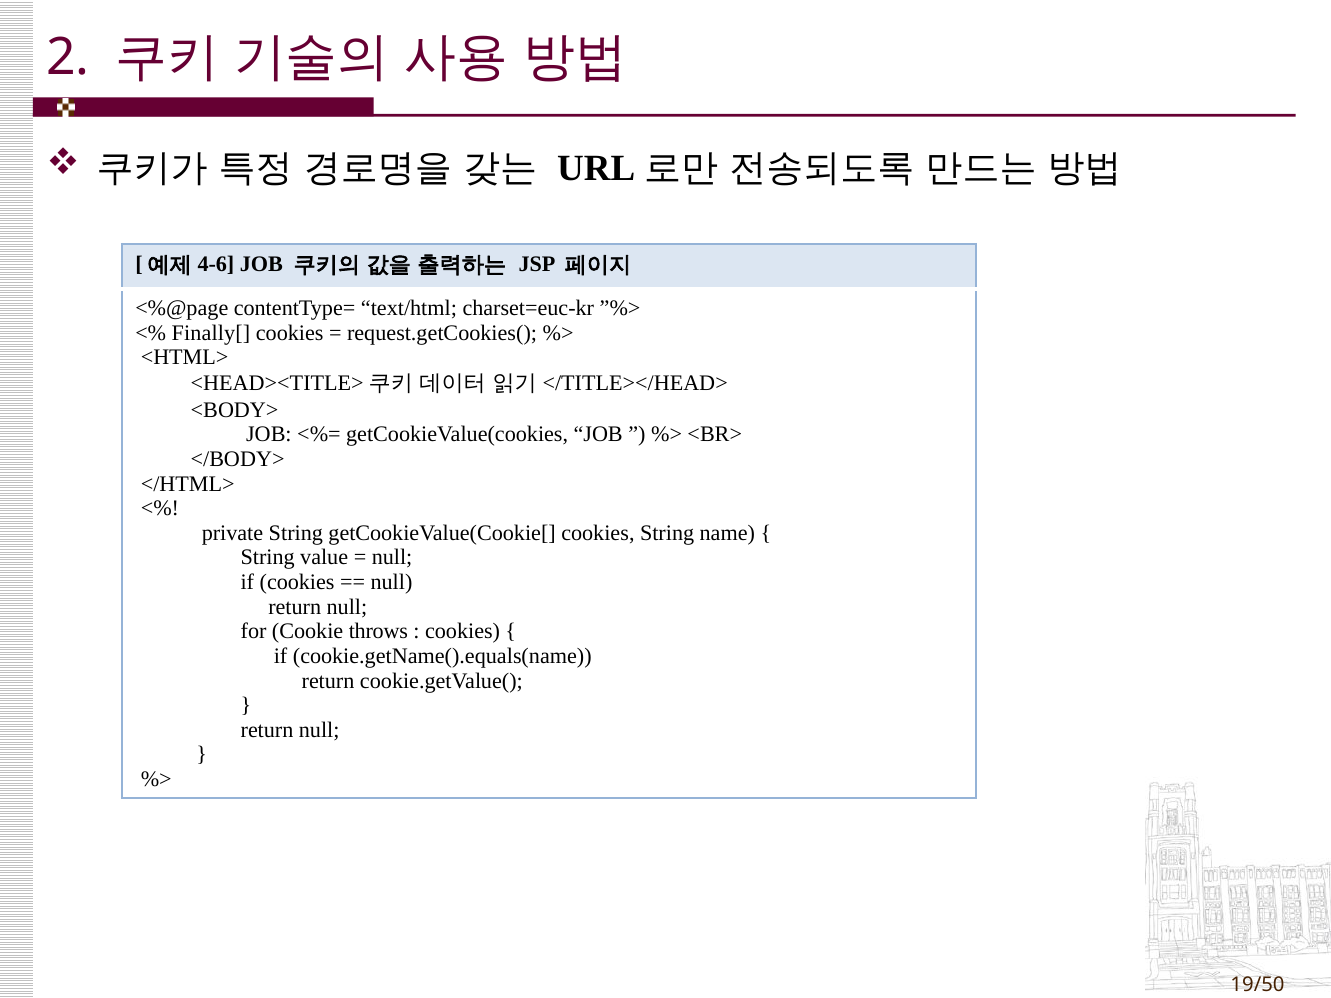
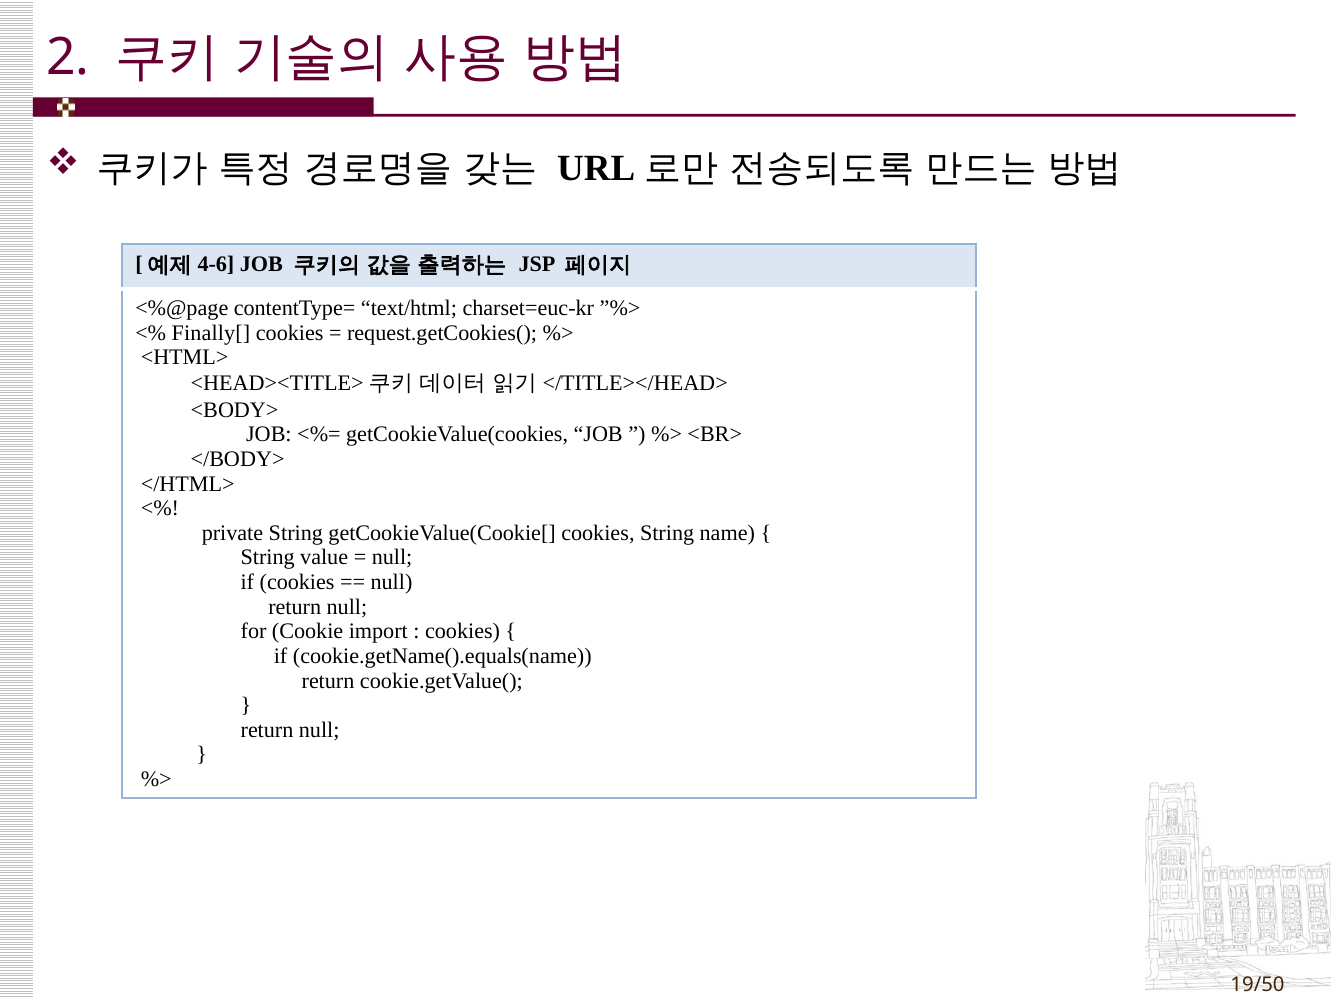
throws: throws -> import (378, 632)
